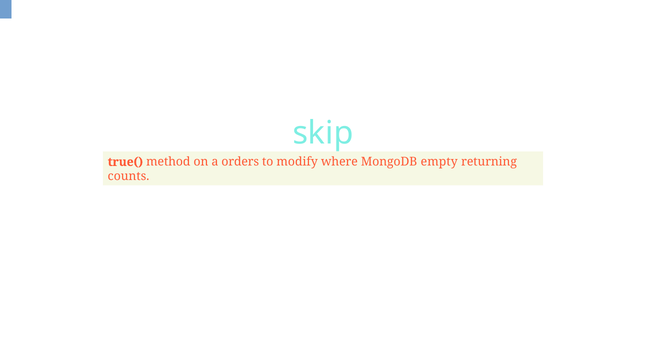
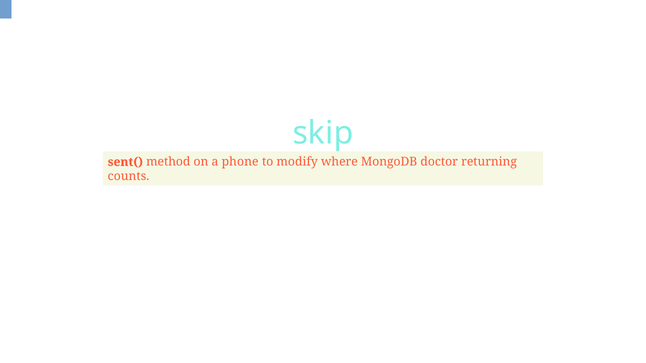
true(: true( -> sent( (125, 162)
orders: orders -> phone (240, 162)
empty: empty -> doctor (439, 162)
